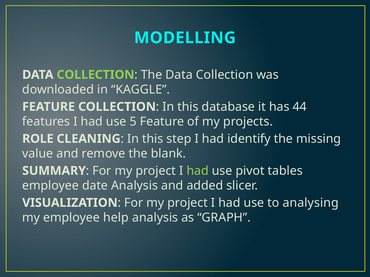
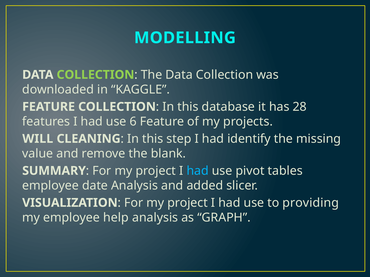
44: 44 -> 28 (300, 107)
5: 5 -> 6 (133, 122)
ROLE: ROLE -> WILL (38, 139)
had colour: light green -> light blue (198, 171)
analysing: analysing -> providing (311, 203)
